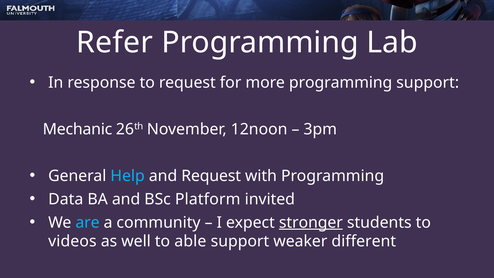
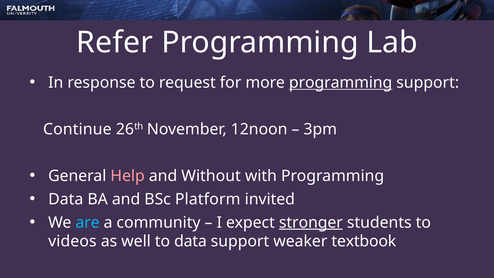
programming underline: none -> present (341, 83)
Mechanic: Mechanic -> Continue (77, 129)
Help colour: light blue -> pink (128, 176)
and Request: Request -> Without (211, 176)
to able: able -> data (190, 241)
different: different -> textbook (364, 241)
